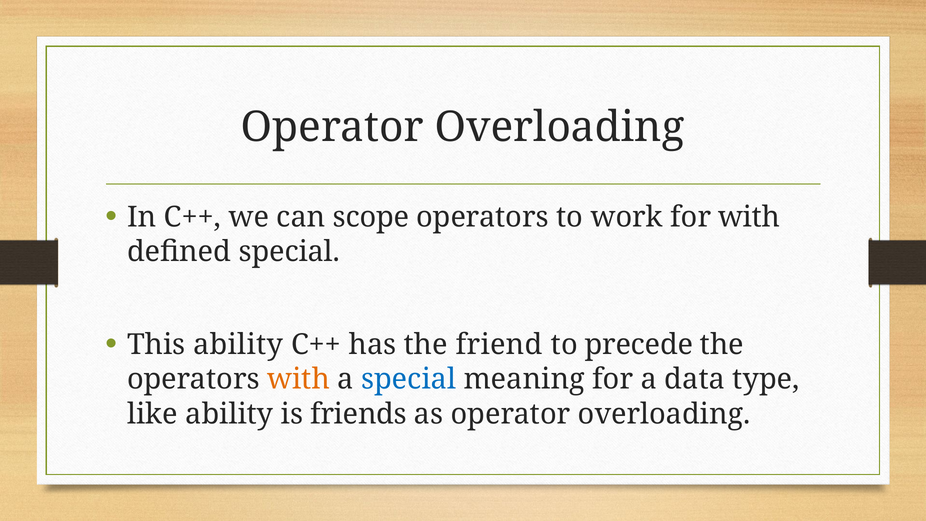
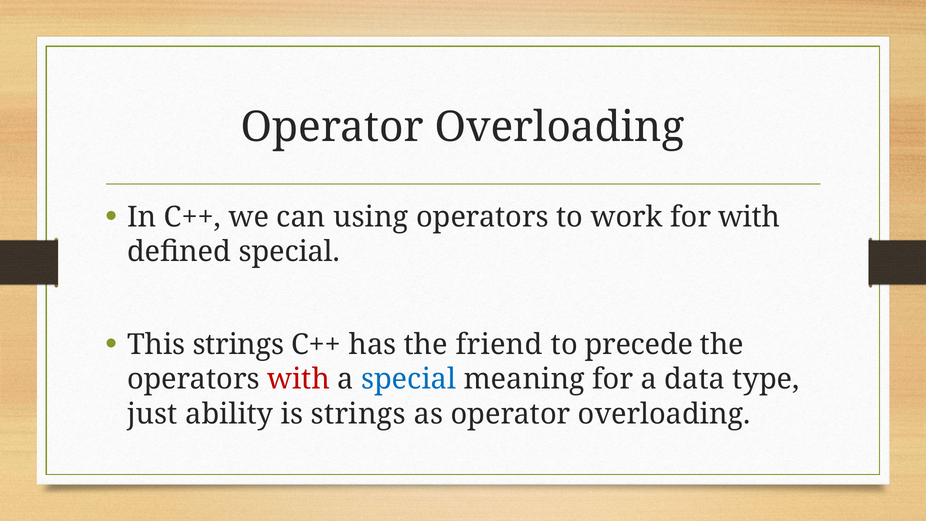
scope: scope -> using (371, 217)
This ability: ability -> strings (238, 344)
with colour: orange -> red (299, 379)
like: like -> just (152, 414)
is friends: friends -> strings (358, 414)
